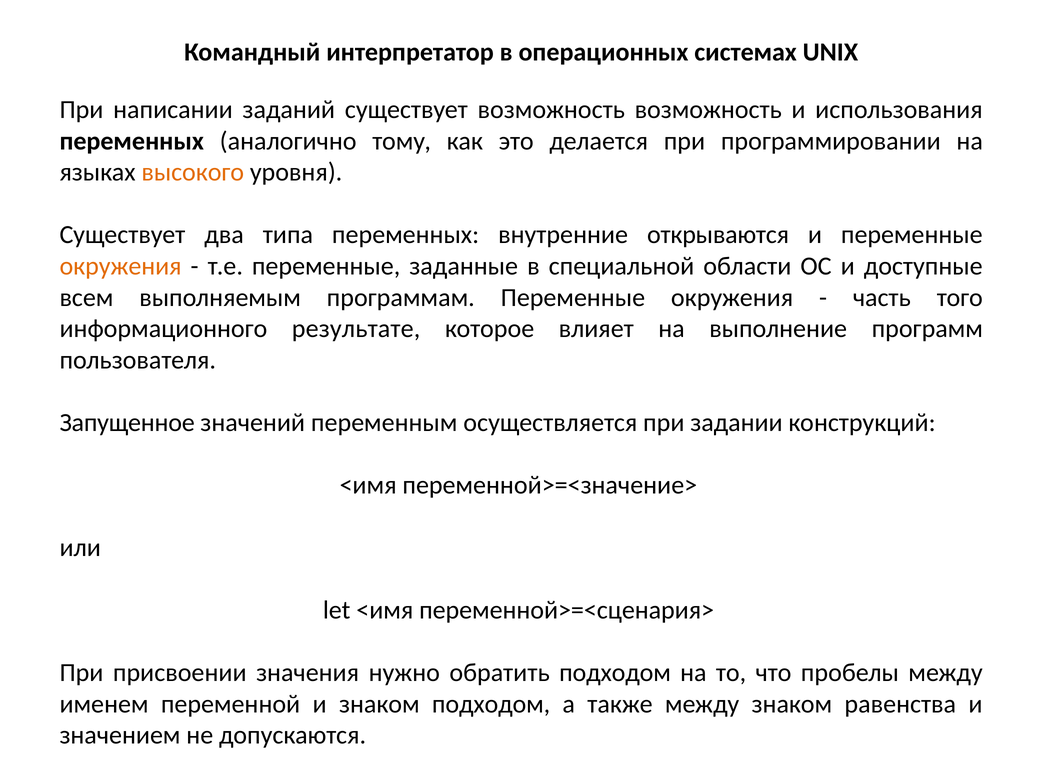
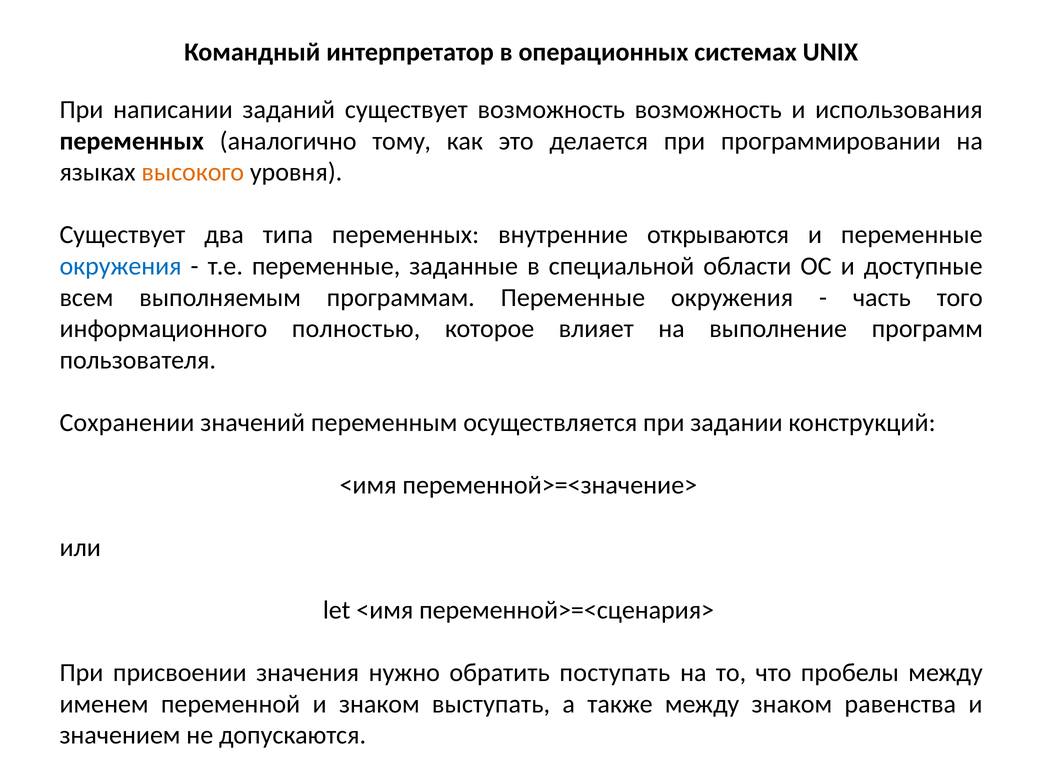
окружения colour: orange -> blue (121, 266)
результате: результате -> полностью (356, 329)
Запущенное: Запущенное -> Сохранении (127, 423)
обратить подходом: подходом -> поступать (615, 673)
знаком подходом: подходом -> выступать (491, 704)
